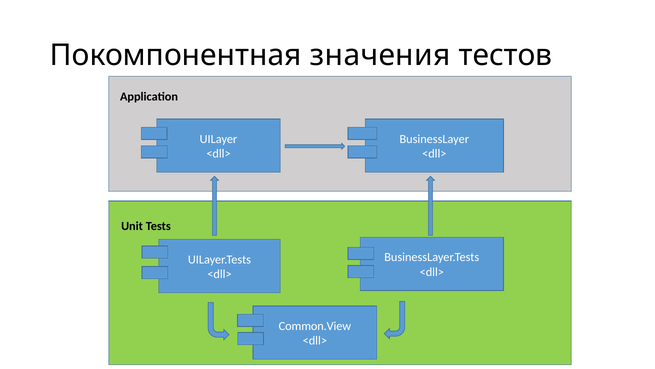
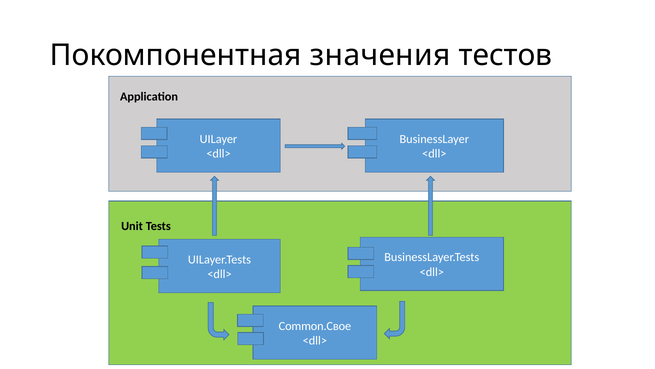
Common.View: Common.View -> Common.Свое (315, 326)
